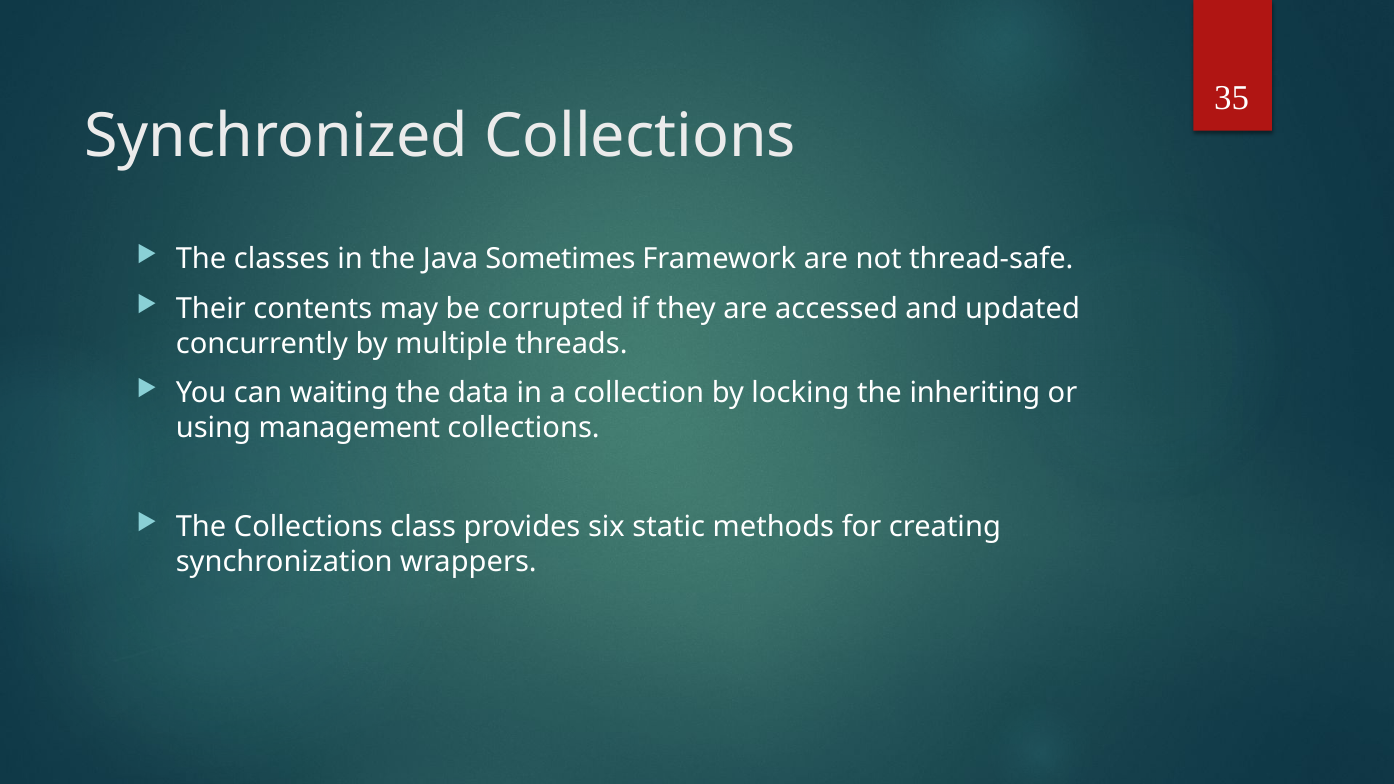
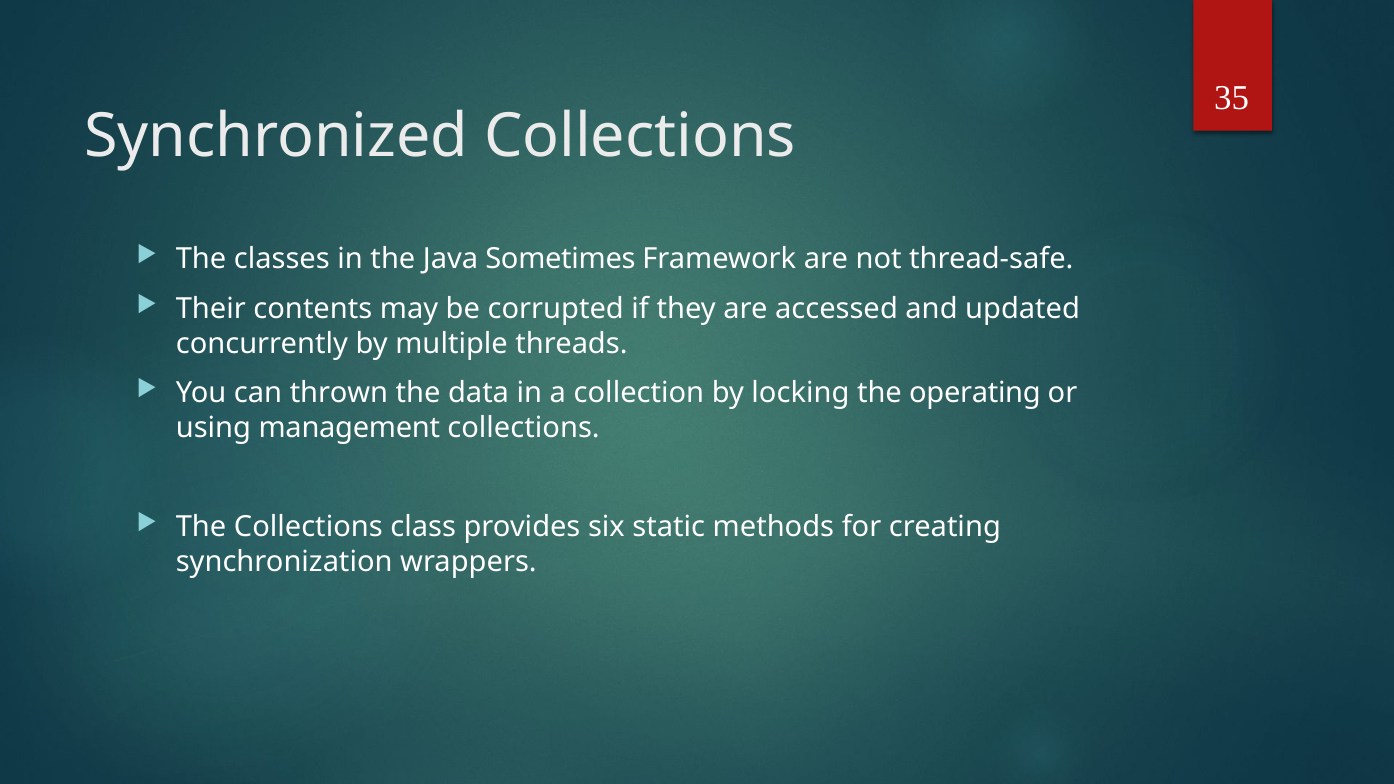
waiting: waiting -> thrown (339, 393)
inheriting: inheriting -> operating (975, 393)
